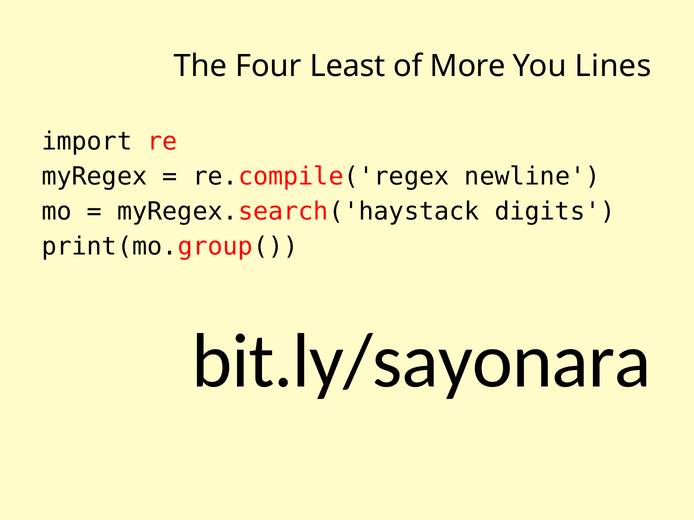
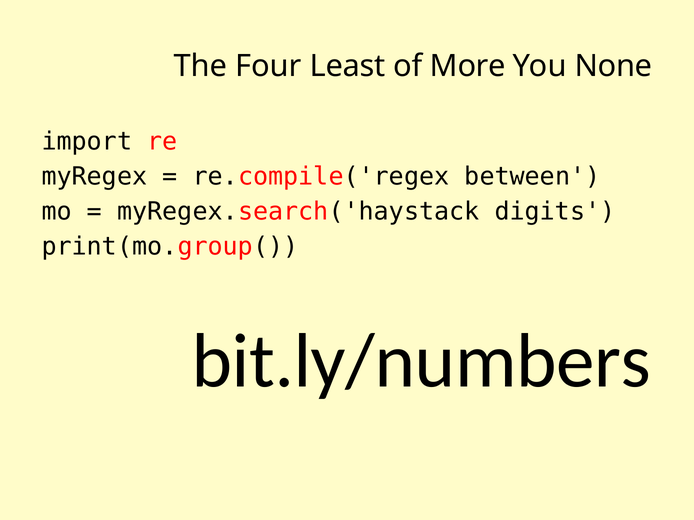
Lines: Lines -> None (613, 66)
newline: newline -> between (532, 177)
bit.ly/sayonara: bit.ly/sayonara -> bit.ly/numbers (421, 362)
